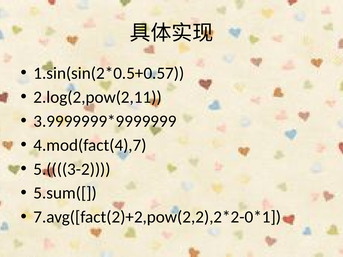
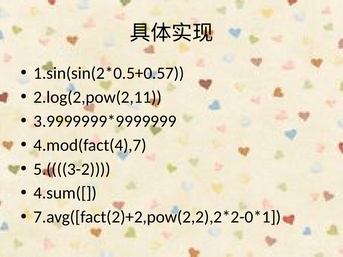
5.sum([: 5.sum([ -> 4.sum([ (65, 193)
